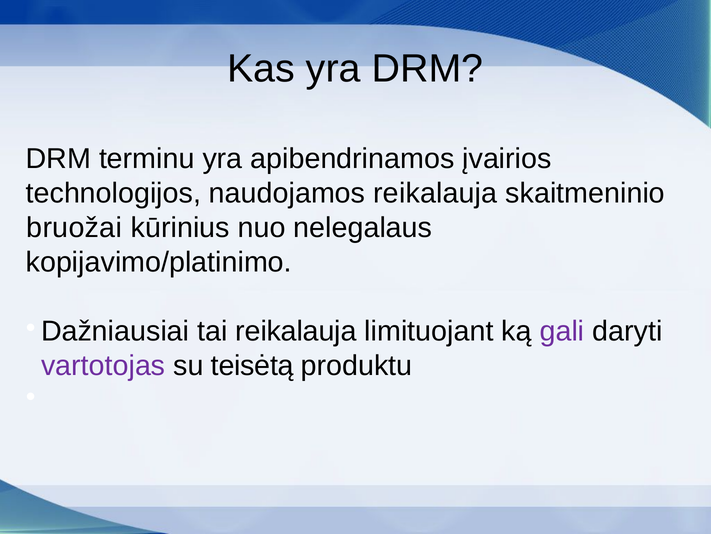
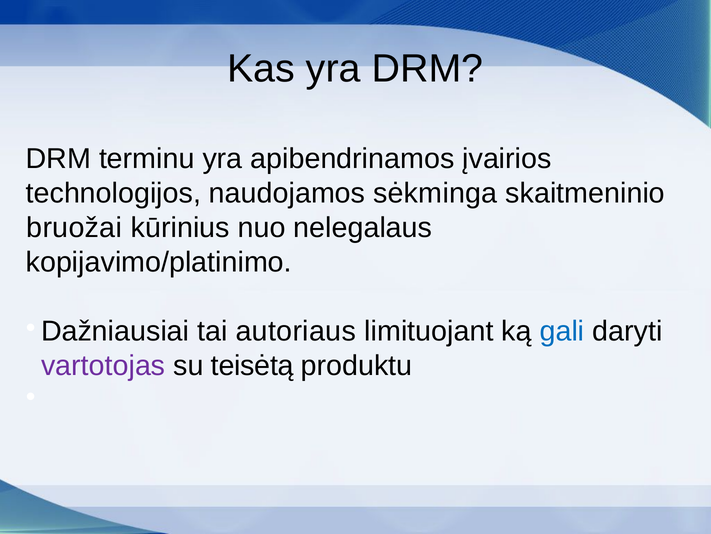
naudojamos reikalauja: reikalauja -> sėkminga (435, 193)
tai reikalauja: reikalauja -> autoriaus (296, 331)
gali colour: purple -> blue (562, 331)
